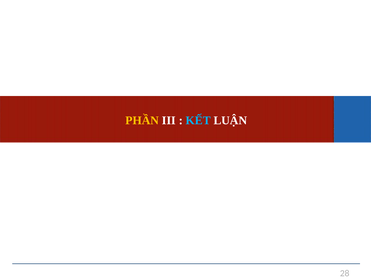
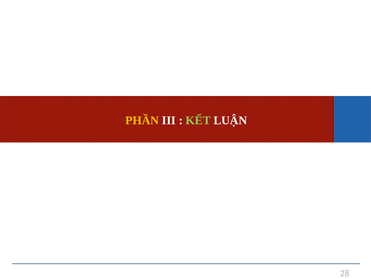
KẾT colour: light blue -> light green (198, 120)
